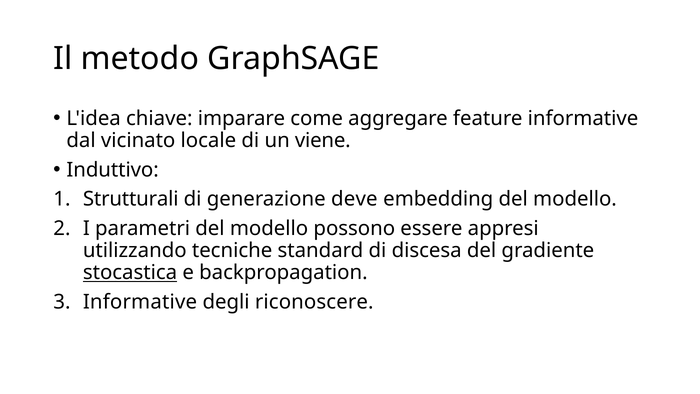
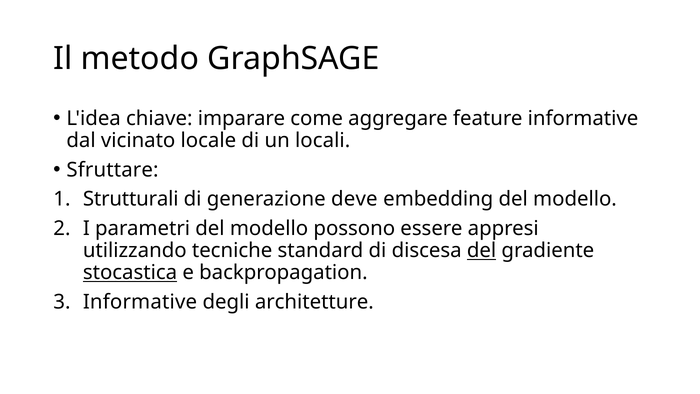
viene: viene -> locali (323, 140)
Induttivo: Induttivo -> Sfruttare (113, 170)
del underline: none -> present (482, 251)
riconoscere: riconoscere -> architetture (314, 302)
